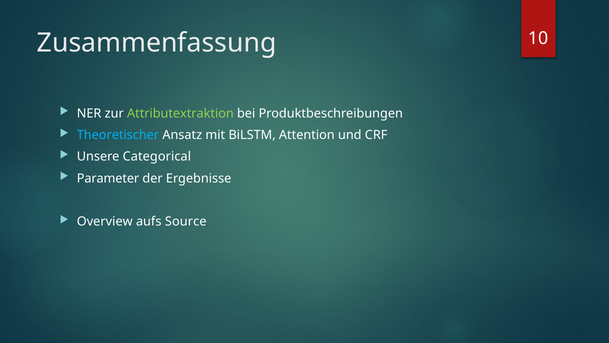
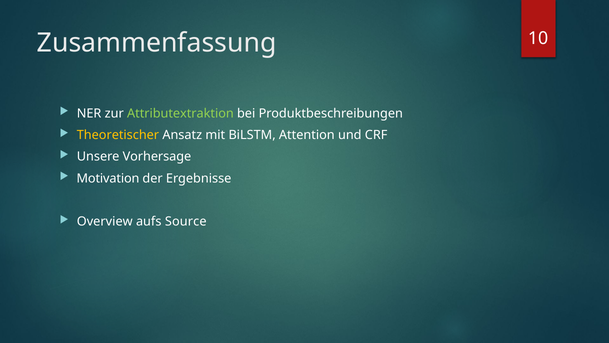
Theoretischer colour: light blue -> yellow (118, 135)
Categorical: Categorical -> Vorhersage (157, 157)
Parameter: Parameter -> Motivation (108, 178)
